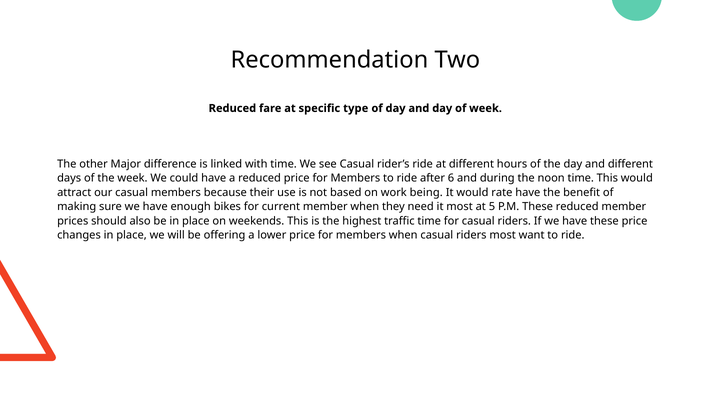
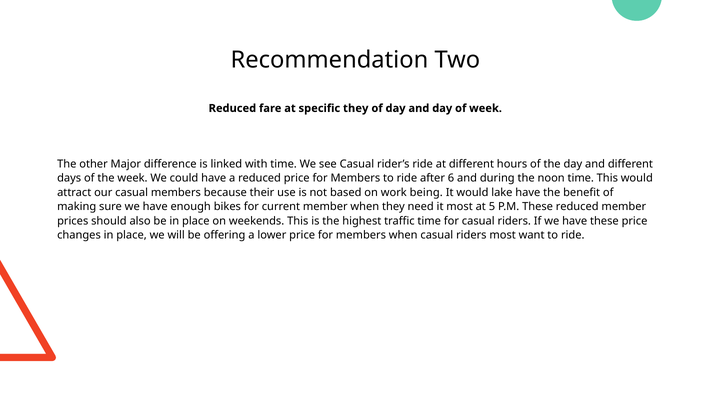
specific type: type -> they (356, 108)
rate: rate -> lake (502, 193)
